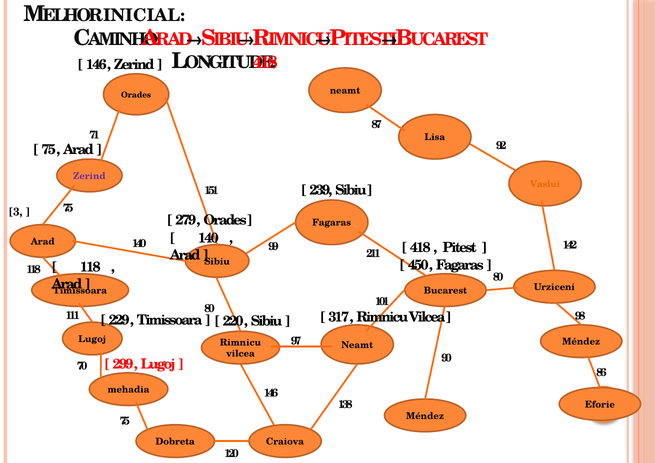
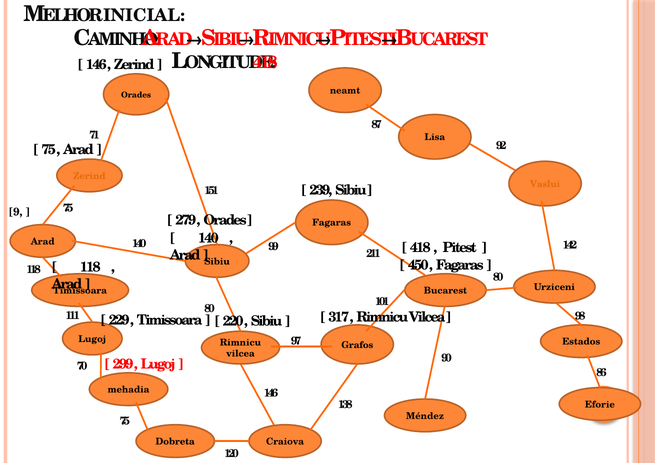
Zerind colour: purple -> orange (89, 176)
3: 3 -> 9 (16, 212)
Méndez: Méndez -> Estados (581, 342)
Neamt: Neamt -> Grafos (357, 345)
